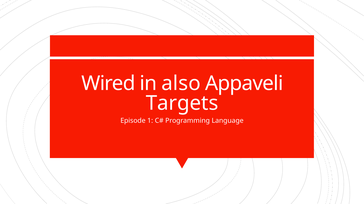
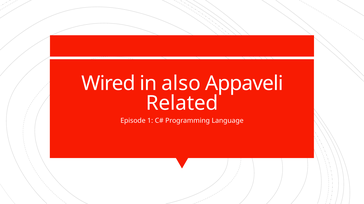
Targets: Targets -> Related (182, 103)
